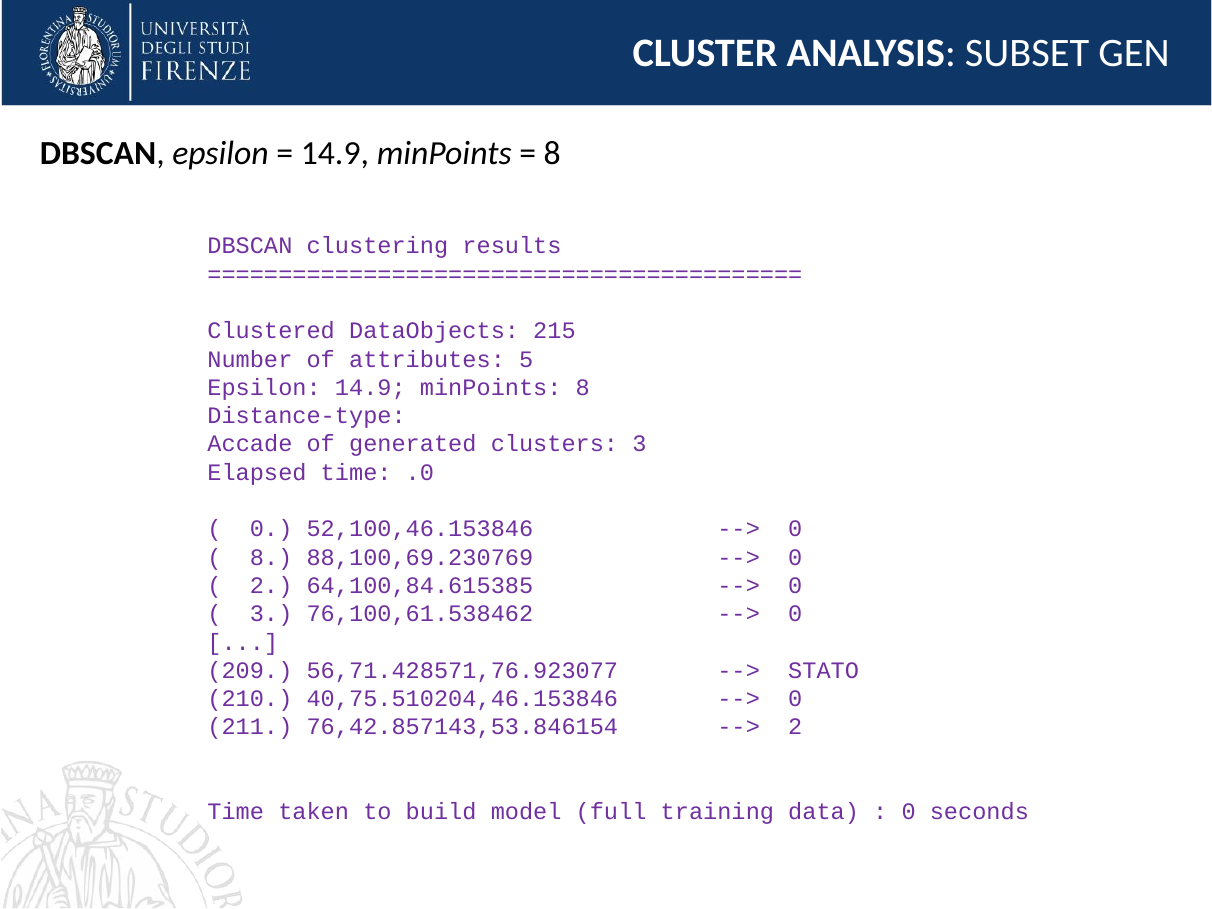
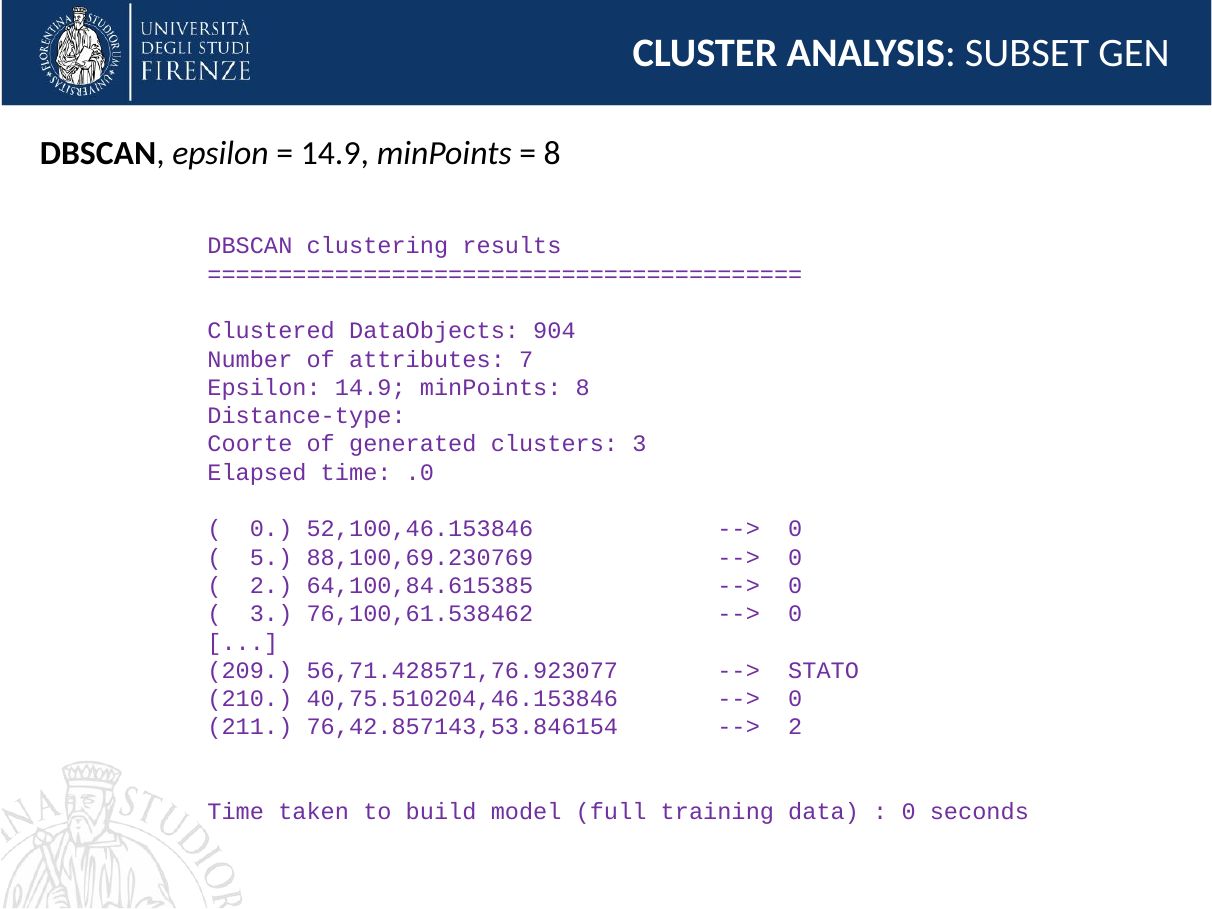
215: 215 -> 904 (554, 331)
5: 5 -> 7 (526, 359)
Accade: Accade -> Coorte (250, 444)
8: 8 -> 5 (271, 557)
